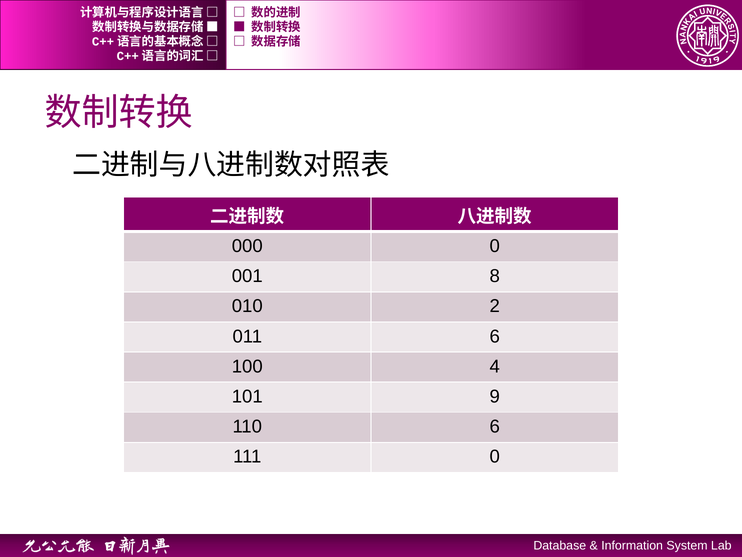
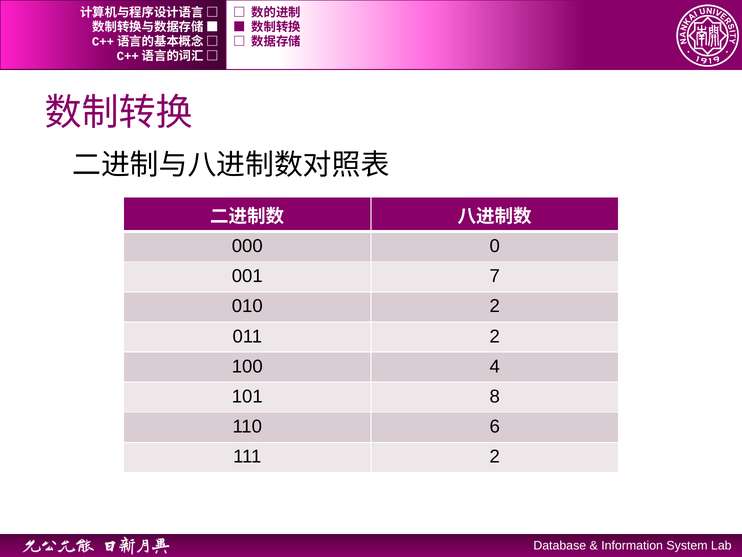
8: 8 -> 7 (495, 276)
011 6: 6 -> 2 (495, 336)
9: 9 -> 8 (495, 396)
111 0: 0 -> 2 (495, 456)
